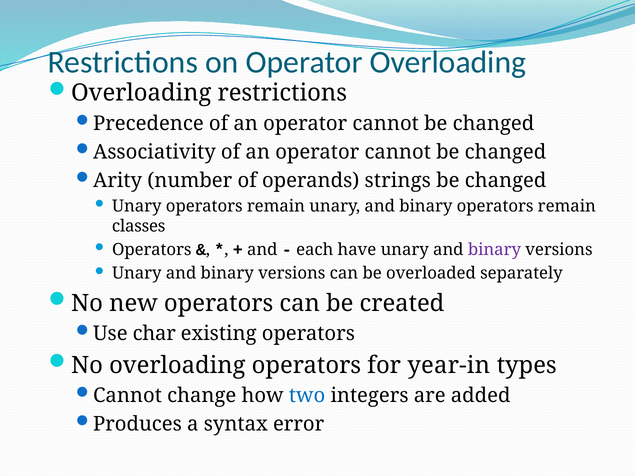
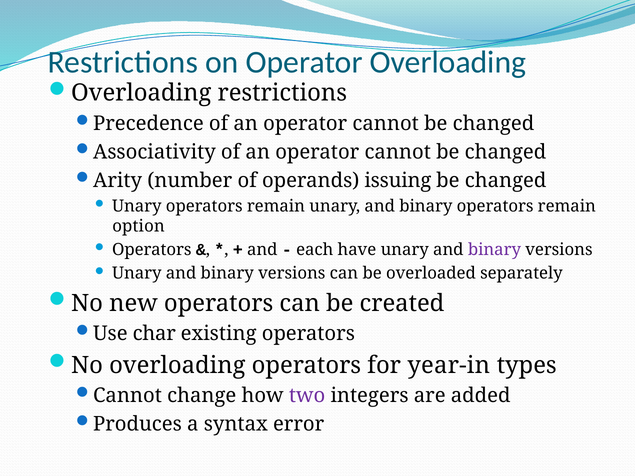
strings: strings -> issuing (398, 181)
classes: classes -> option (139, 226)
two colour: blue -> purple (307, 396)
